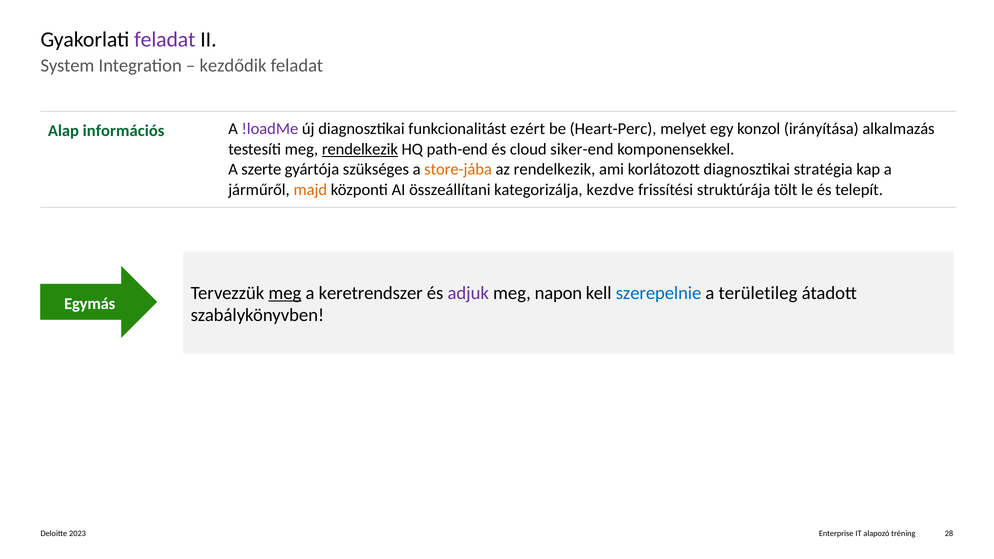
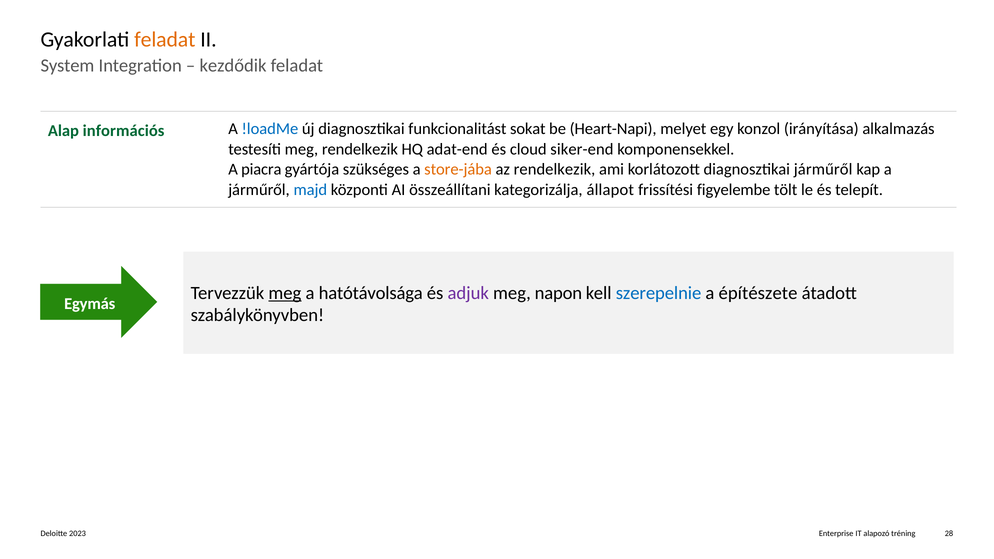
feladat colour: purple -> orange (165, 39)
!loadMe colour: purple -> blue (270, 129)
ezért: ezért -> sokat (528, 129)
Heart-Perc: Heart-Perc -> Heart-Napi (613, 129)
rendelkezik underline: present -> none (360, 149)
path-end: path-end -> adat-end (457, 149)
szerte: szerte -> piacra (261, 169)
diagnosztikai stratégia: stratégia -> járműről (823, 169)
majd colour: orange -> blue (310, 190)
kezdve: kezdve -> állapot (610, 190)
struktúrája: struktúrája -> figyelembe (734, 190)
keretrendszer: keretrendszer -> hatótávolsága (371, 293)
területileg: területileg -> építészete (758, 293)
